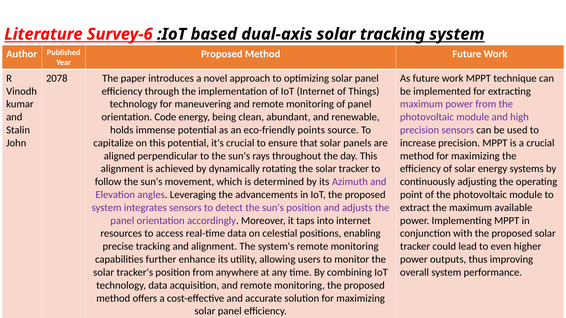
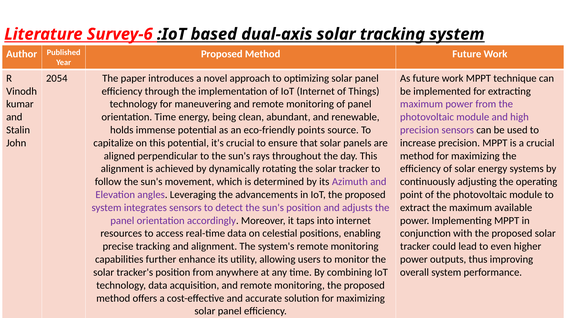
2078: 2078 -> 2054 (57, 78)
orientation Code: Code -> Time (165, 117)
